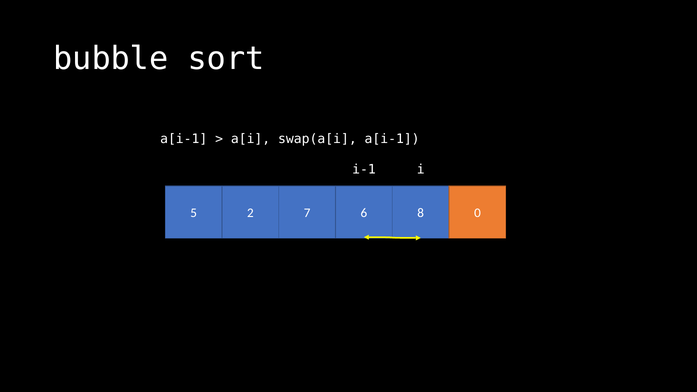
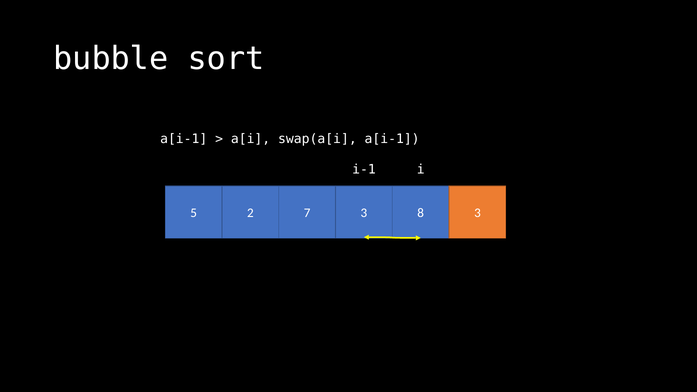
7 6: 6 -> 3 (364, 213)
8 0: 0 -> 3 (477, 213)
